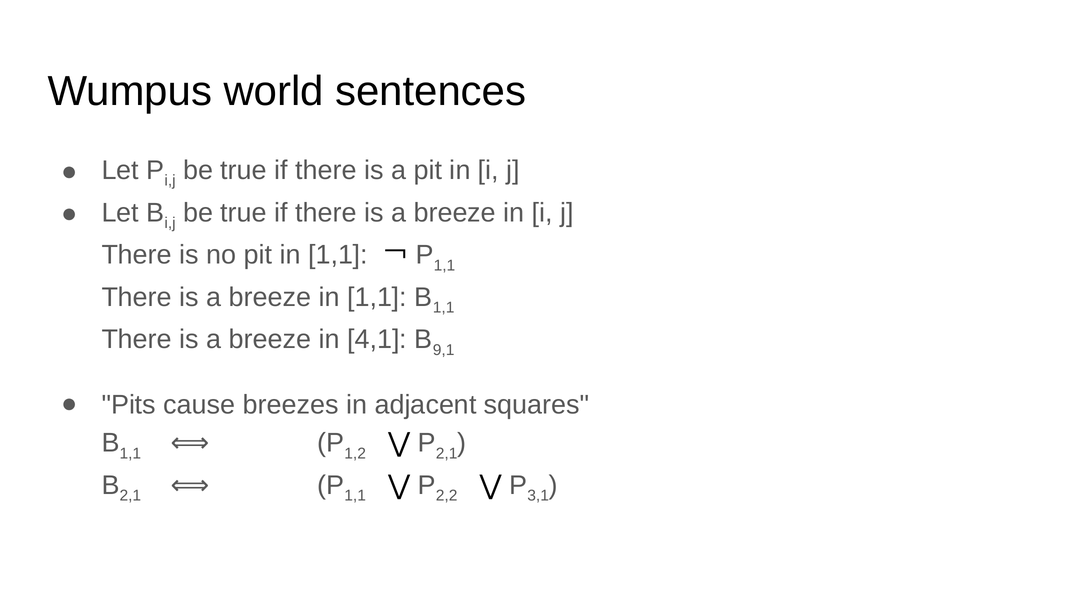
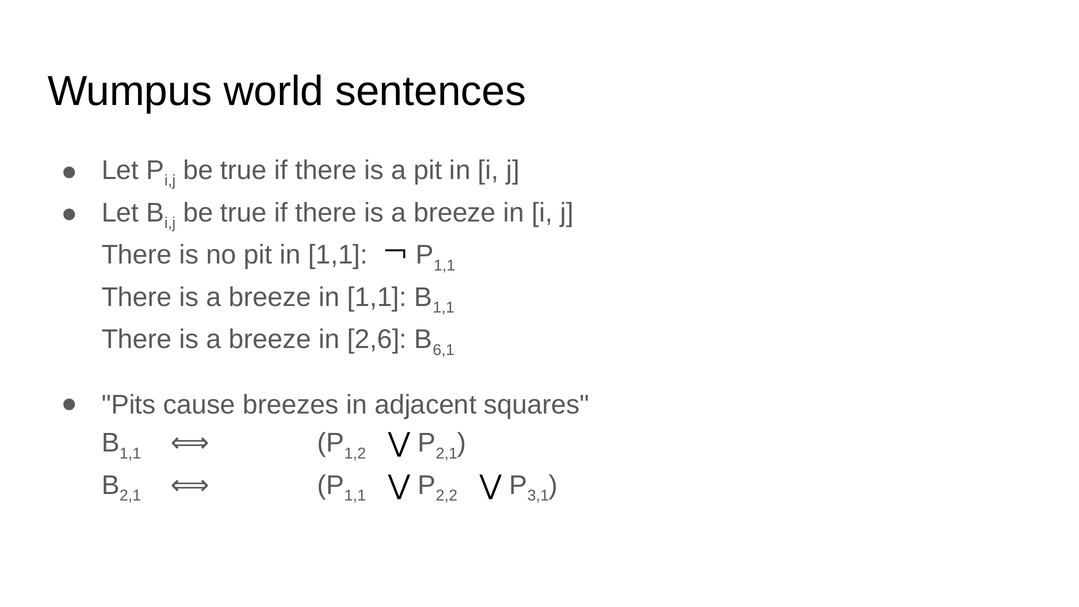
4,1: 4,1 -> 2,6 (377, 339)
9,1: 9,1 -> 6,1 (444, 350)
